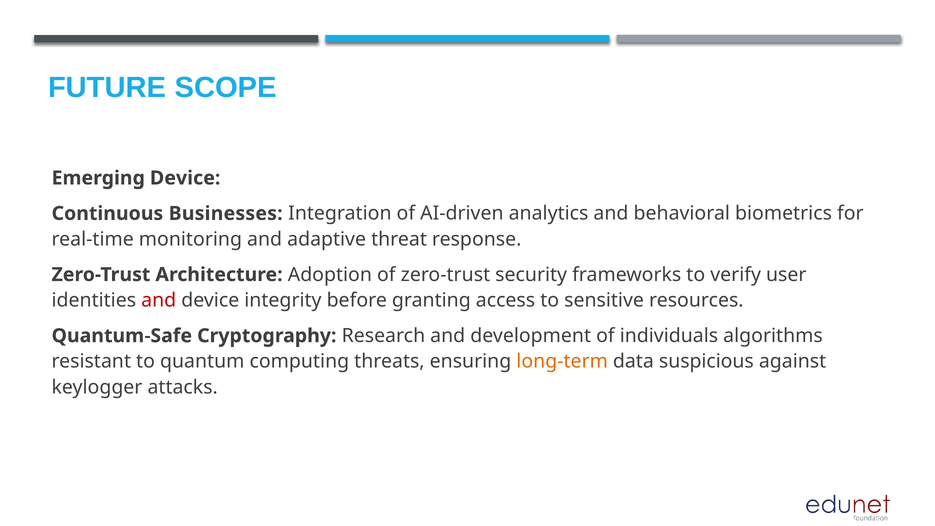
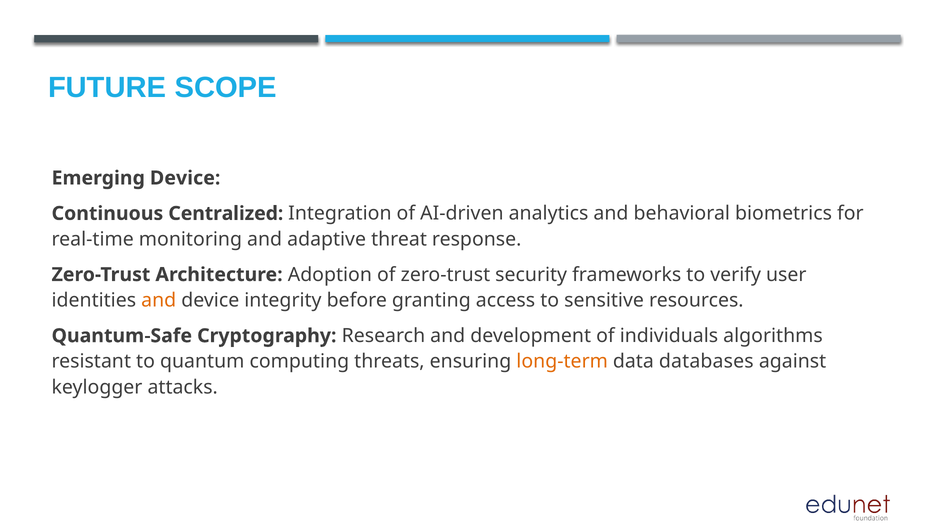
Businesses: Businesses -> Centralized (226, 213)
and colour: red -> orange (159, 300)
suspicious: suspicious -> databases (706, 361)
